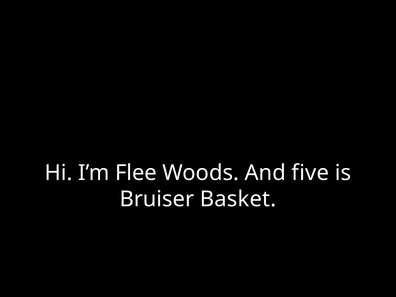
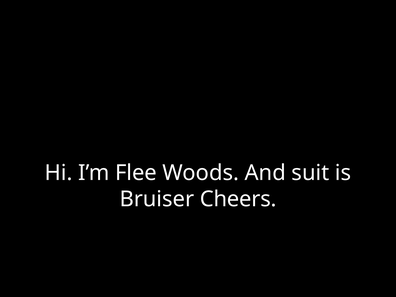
five: five -> suit (310, 173)
Basket: Basket -> Cheers (238, 199)
